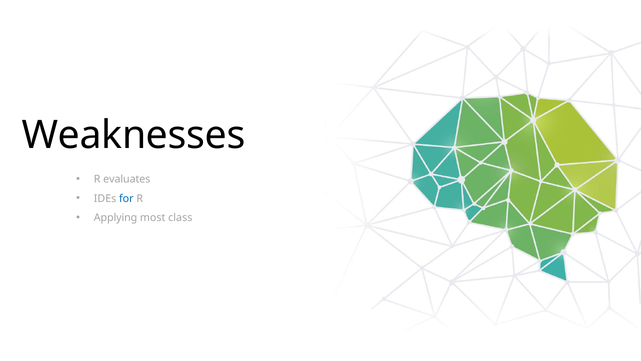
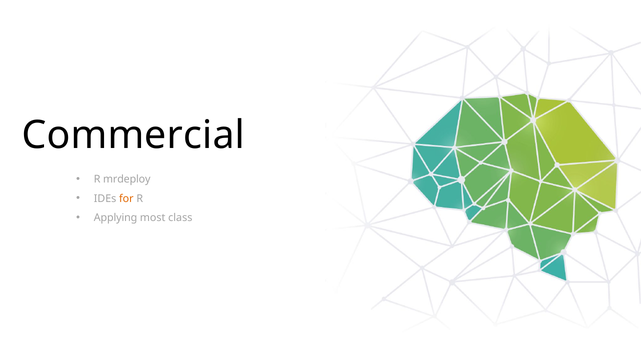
Weaknesses: Weaknesses -> Commercial (133, 135)
evaluates: evaluates -> mrdeploy (127, 179)
for colour: blue -> orange (126, 198)
